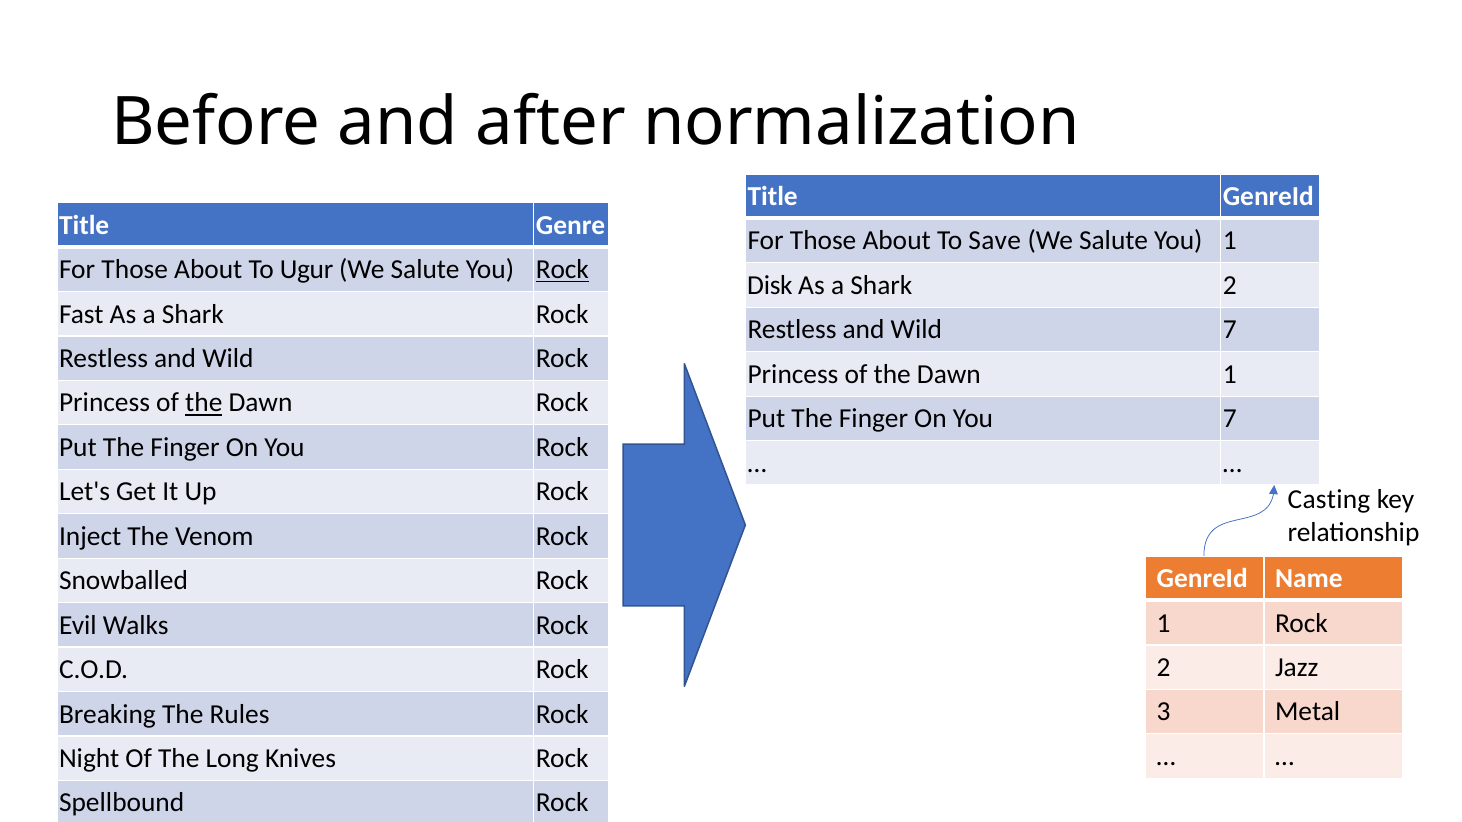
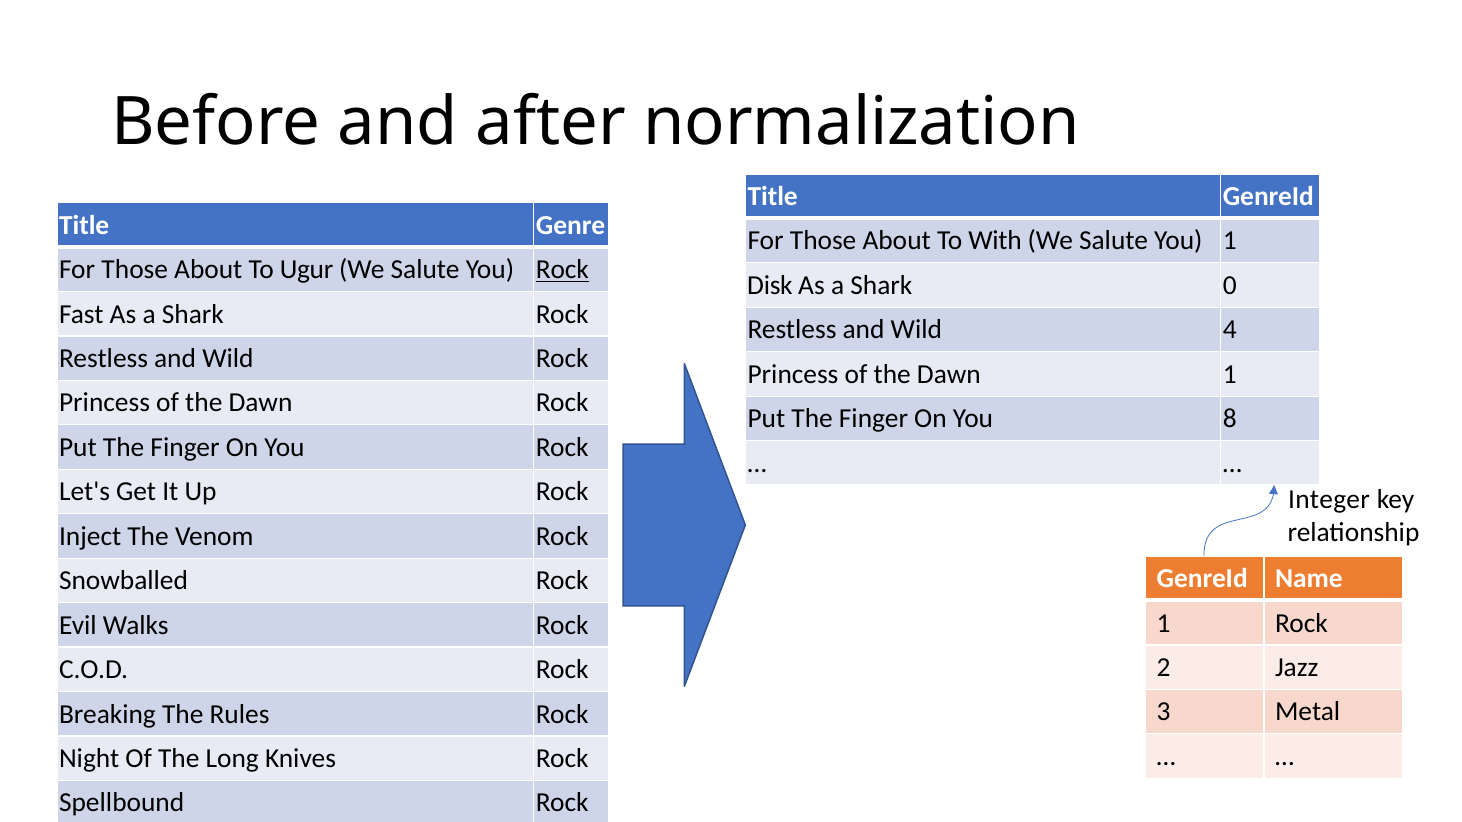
Save: Save -> With (995, 241)
Shark 2: 2 -> 0 (1230, 285)
Wild 7: 7 -> 4 (1230, 330)
the underline: present -> none (204, 403)
You 7: 7 -> 8 (1230, 419)
Casting: Casting -> Integer (1329, 500)
